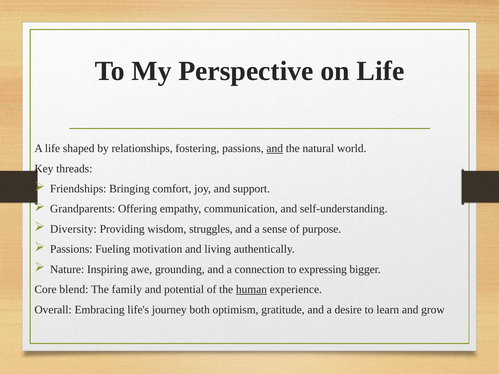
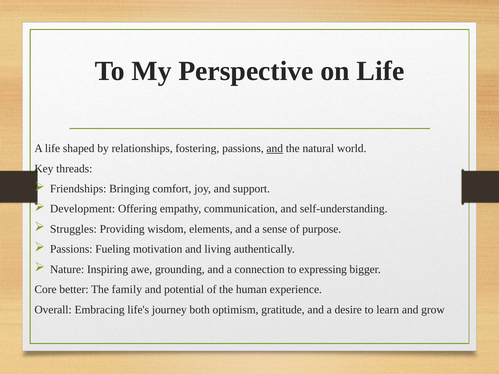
Grandparents: Grandparents -> Development (83, 209)
Diversity: Diversity -> Struggles (73, 229)
struggles: struggles -> elements (211, 229)
blend: blend -> better (74, 290)
human underline: present -> none (251, 290)
